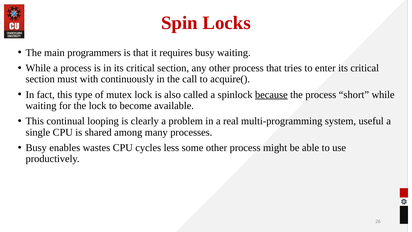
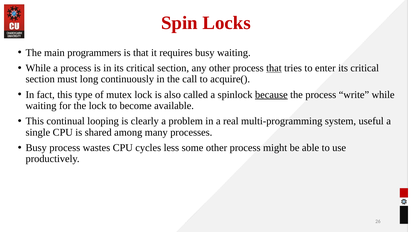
that underline: none -> present (274, 68)
with: with -> long (89, 79)
short: short -> write (354, 95)
Busy enables: enables -> process (65, 148)
